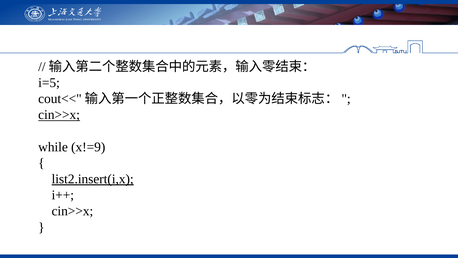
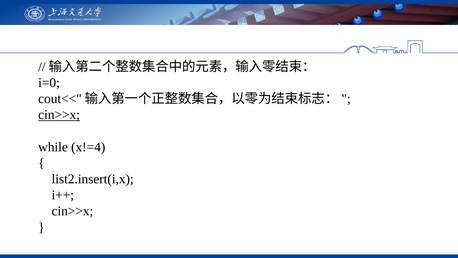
i=5: i=5 -> i=0 (49, 83)
x!=9: x!=9 -> x!=4 (88, 147)
list2.insert(i,x underline: present -> none (93, 179)
